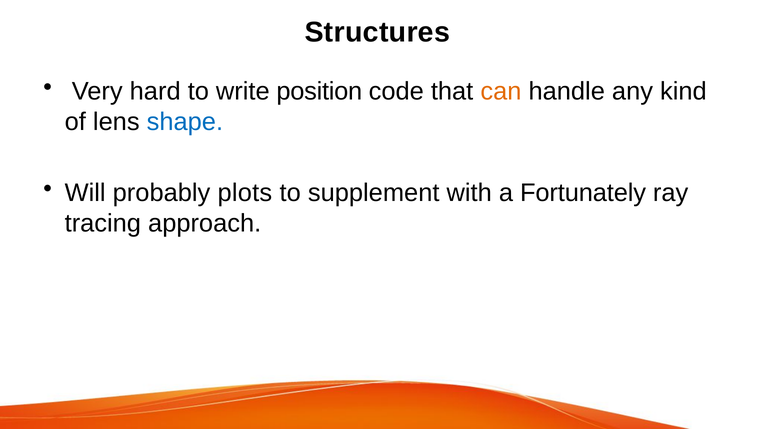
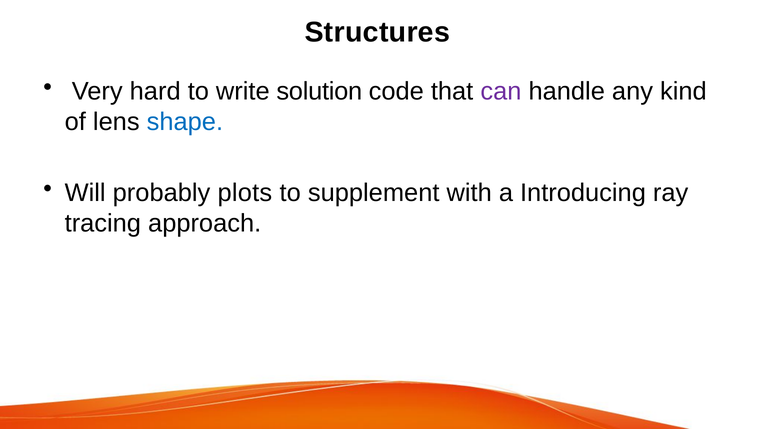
position: position -> solution (319, 91)
can colour: orange -> purple (501, 91)
Fortunately: Fortunately -> Introducing (583, 193)
